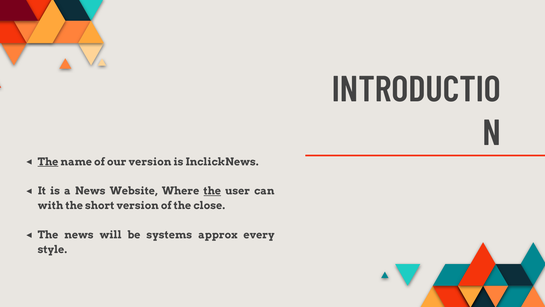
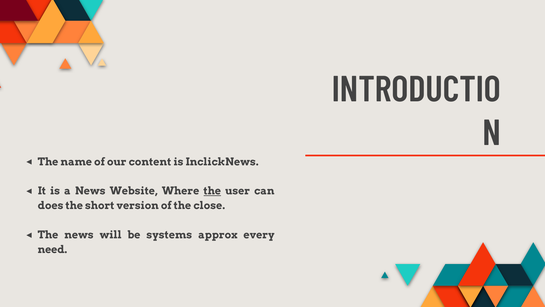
The underline: present -> none (48, 162)
our version: version -> content (150, 162)
with: with -> does (51, 205)
style: style -> need (52, 249)
